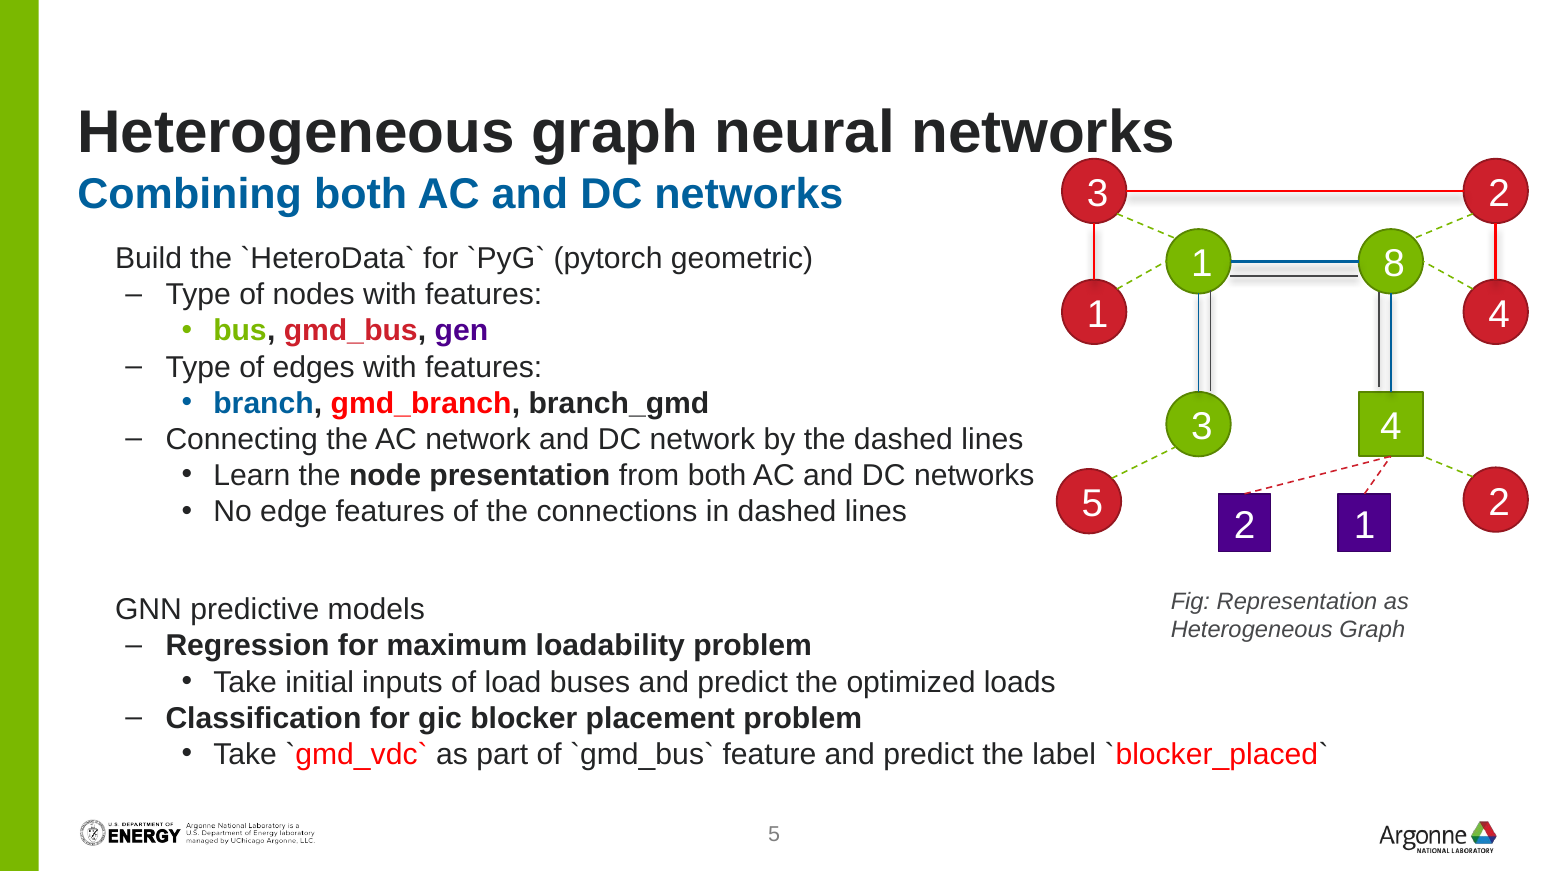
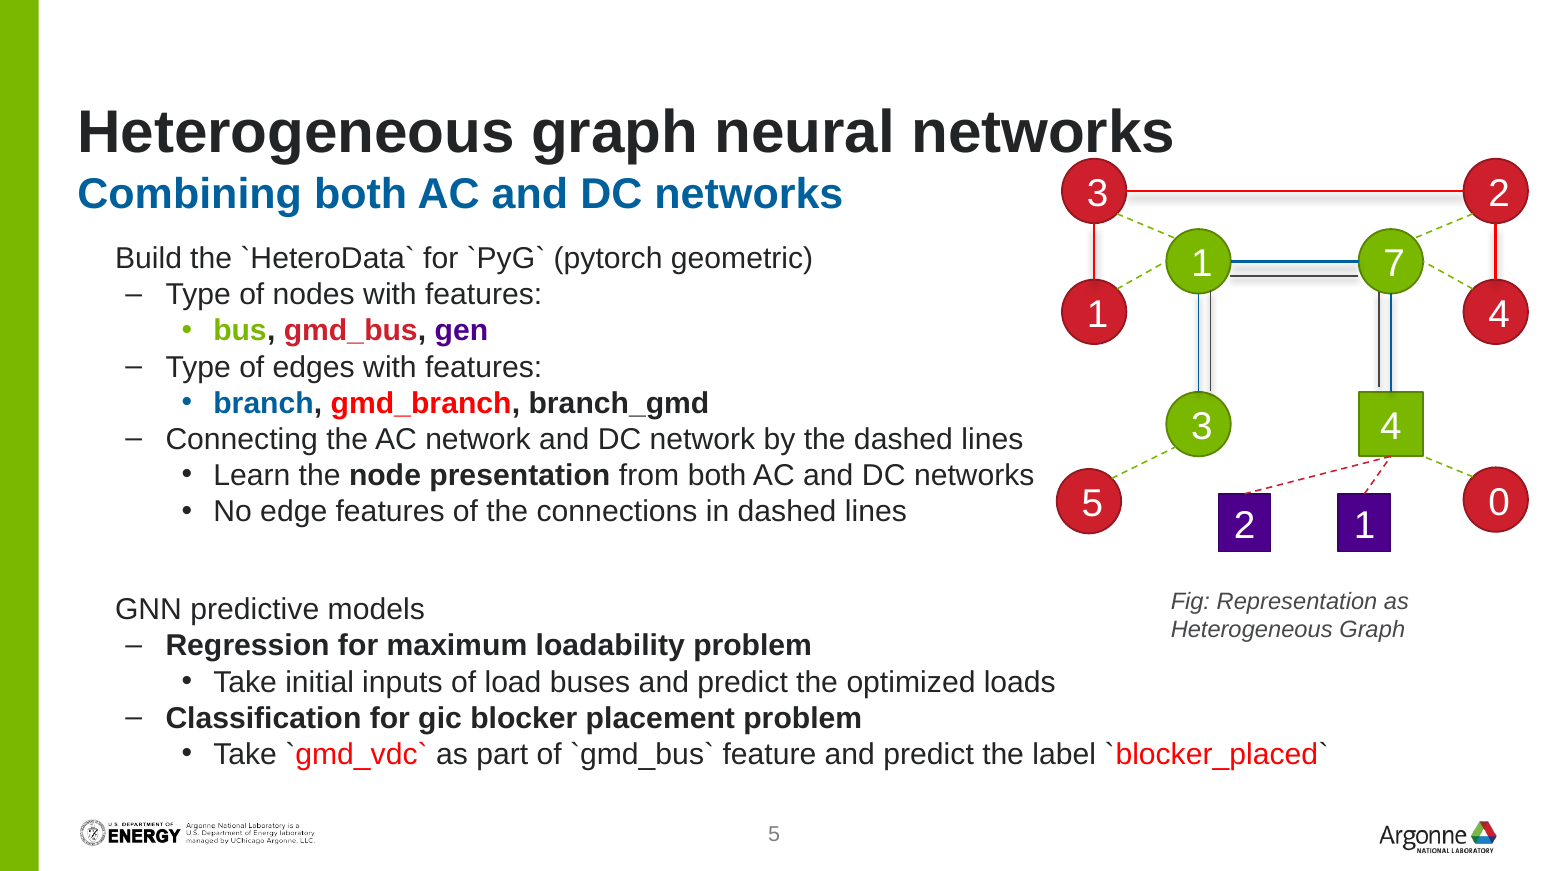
8: 8 -> 7 (1394, 264)
5 2: 2 -> 0 (1499, 502)
